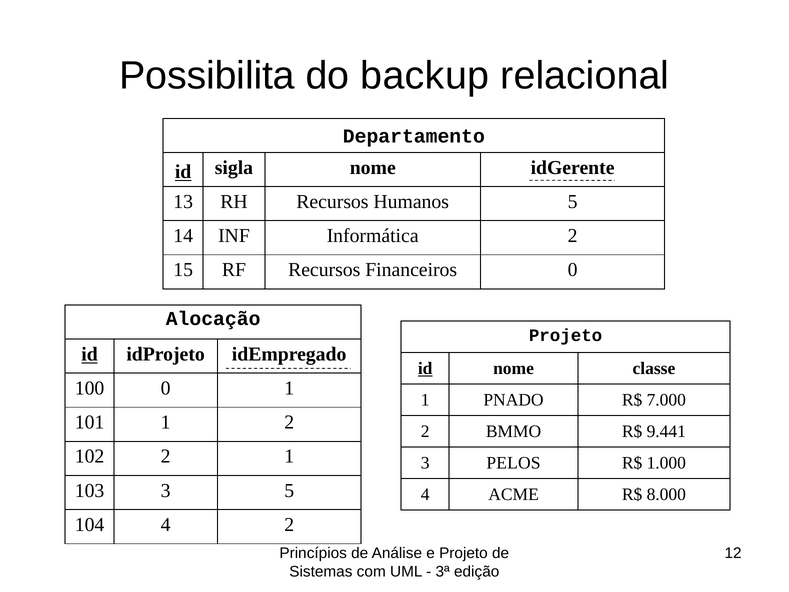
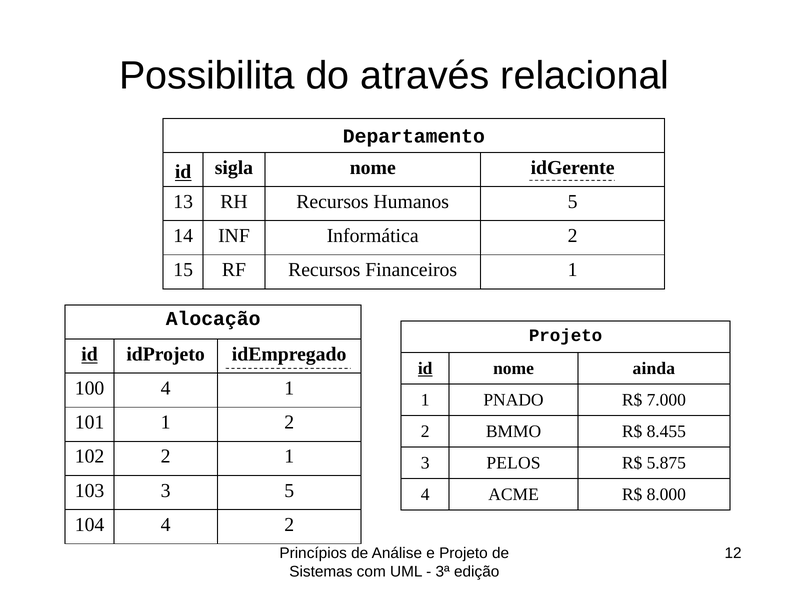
backup: backup -> através (425, 76)
Financeiros 0: 0 -> 1 (573, 270)
classe: classe -> ainda (654, 368)
100 0: 0 -> 4 (166, 388)
9.441: 9.441 -> 8.455 (666, 431)
1.000: 1.000 -> 5.875 (666, 463)
